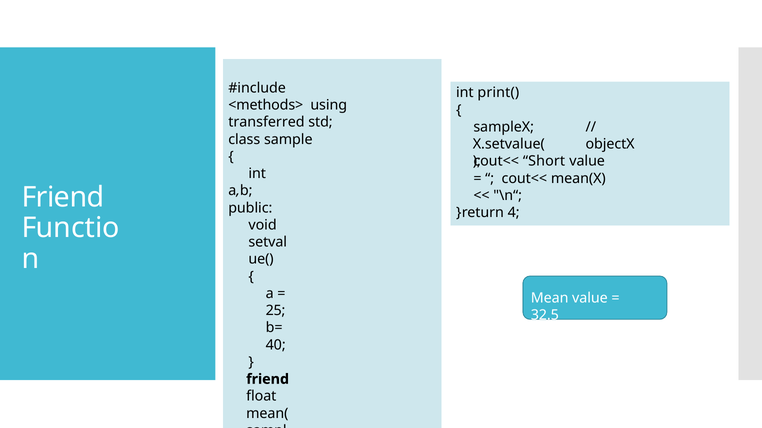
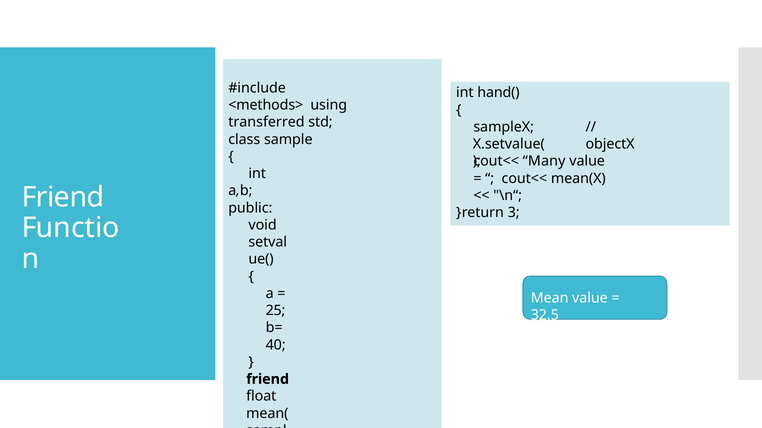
print(: print( -> hand( (498, 93)
Short: Short -> Many (544, 162)
4: 4 -> 3 (514, 213)
